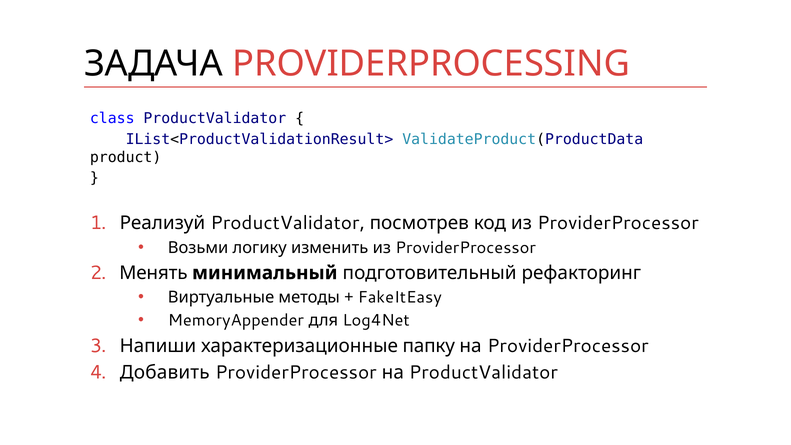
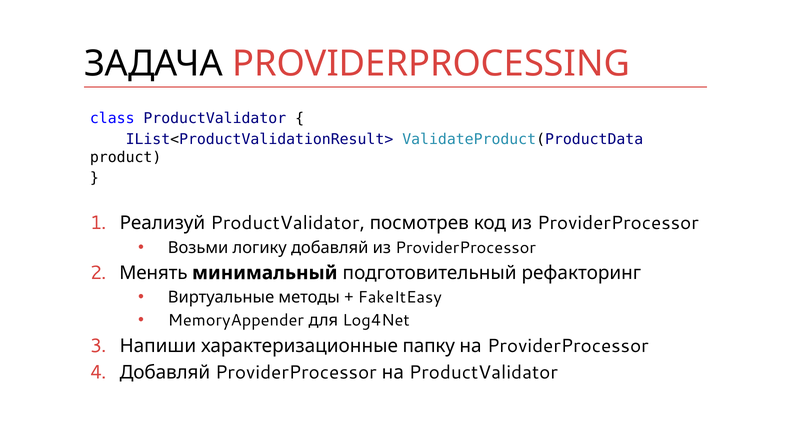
логику изменить: изменить -> добавляй (330, 248)
Добавить: Добавить -> Добавляй (165, 372)
